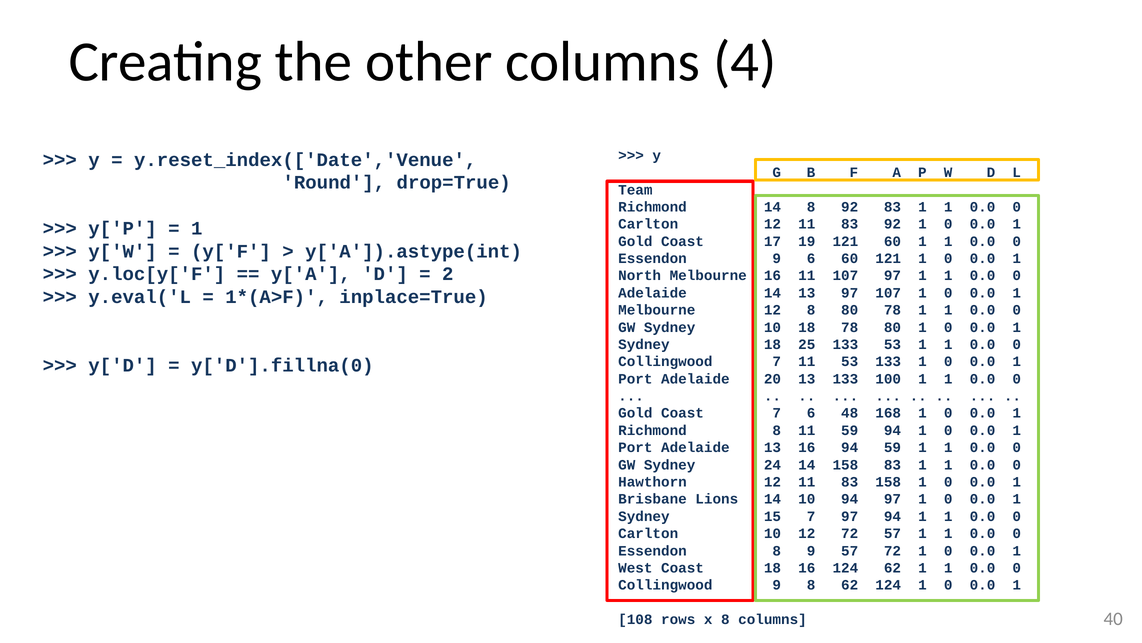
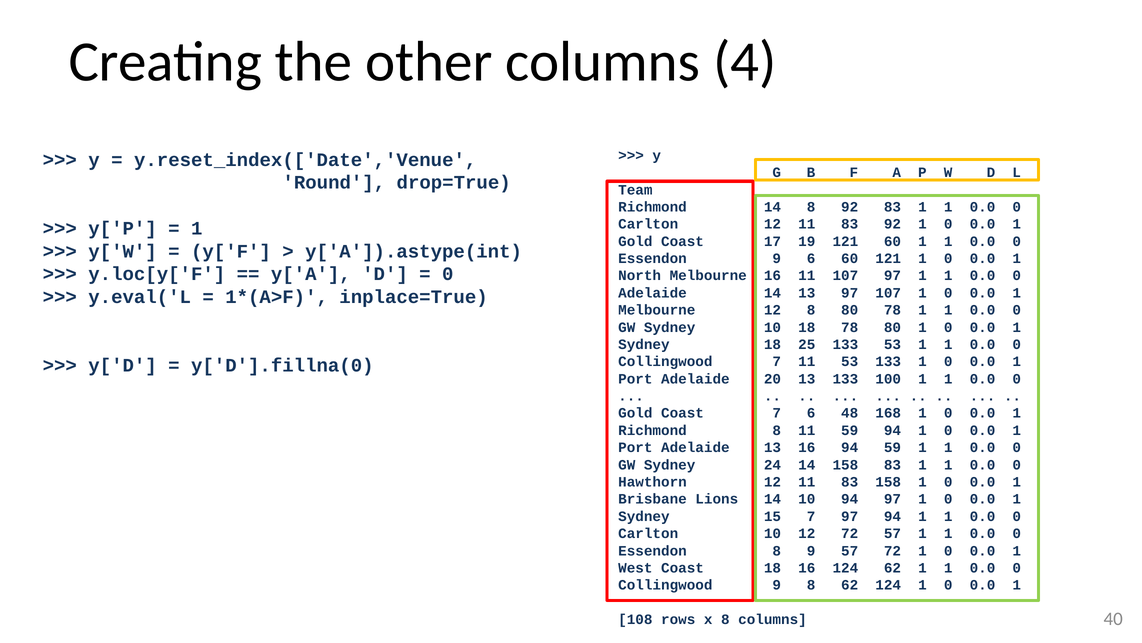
2: 2 -> 0 (448, 274)
